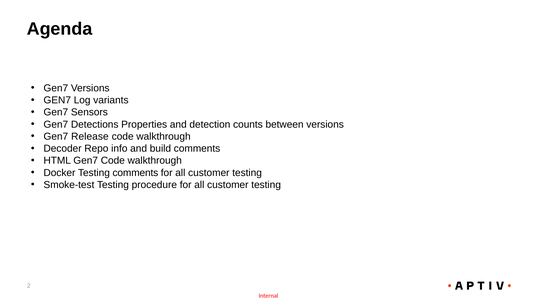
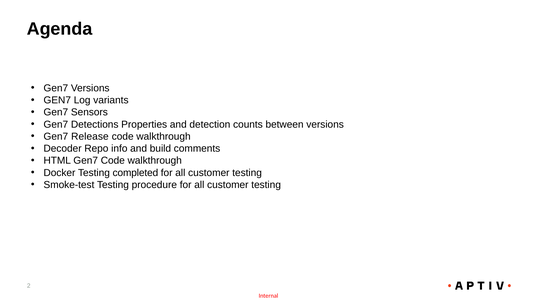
Testing comments: comments -> completed (135, 173)
